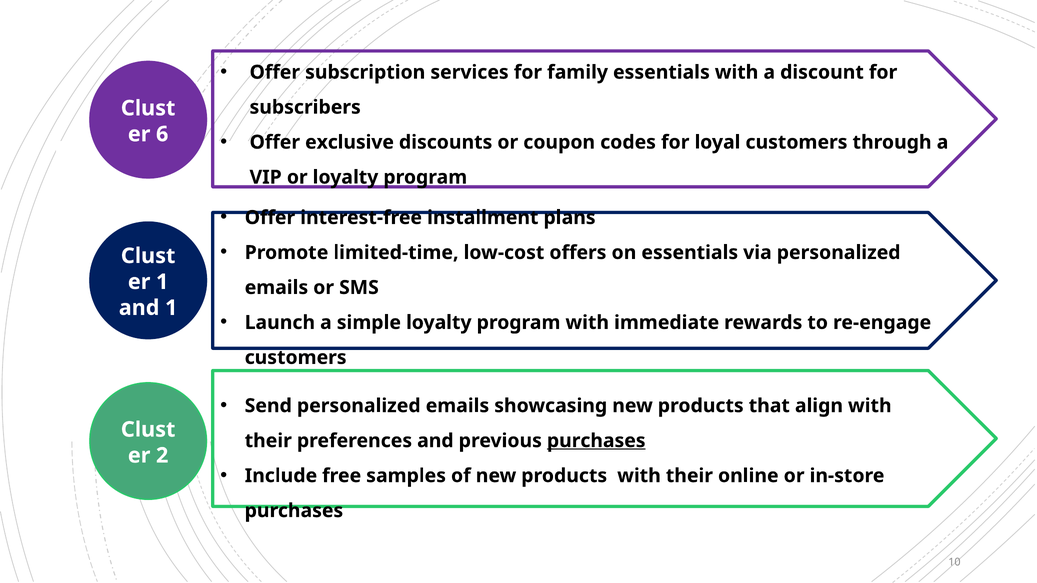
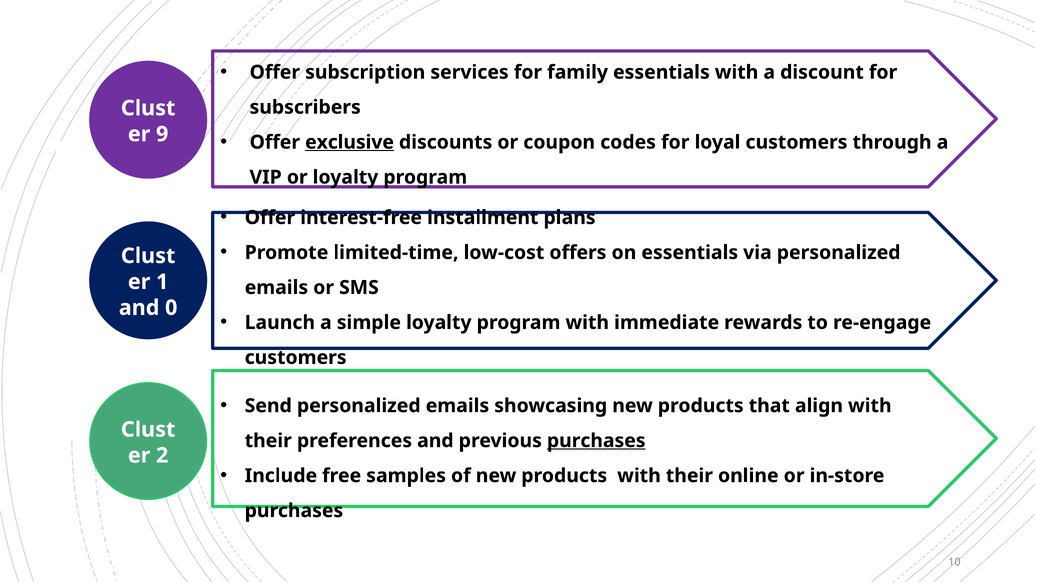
6: 6 -> 9 (162, 134)
exclusive underline: none -> present (350, 142)
and 1: 1 -> 0 (171, 308)
